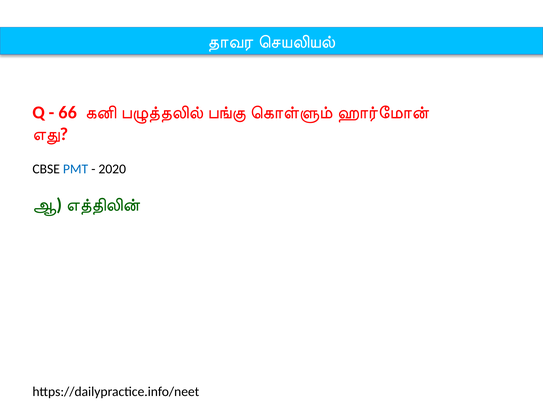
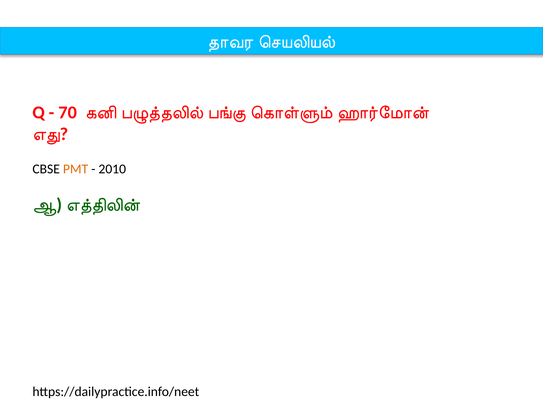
66: 66 -> 70 (68, 113)
PMT colour: blue -> orange (76, 169)
2020: 2020 -> 2010 (112, 169)
